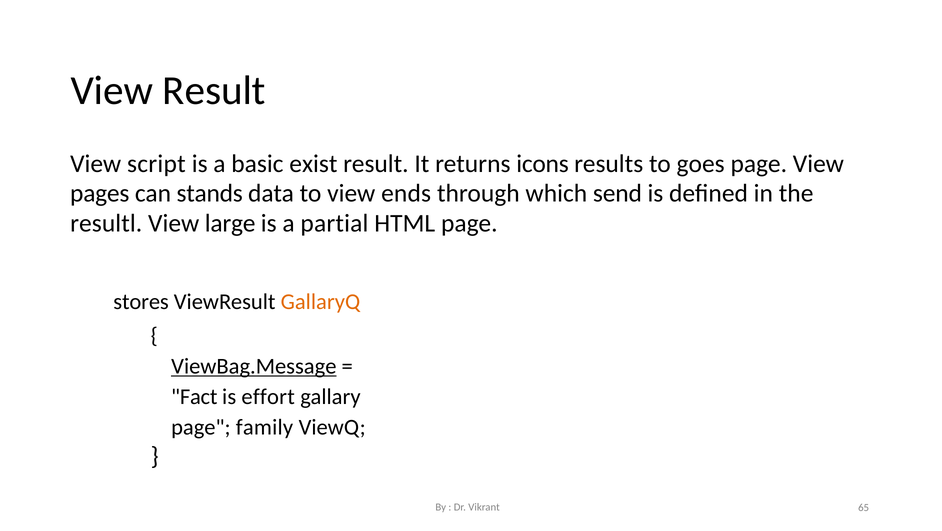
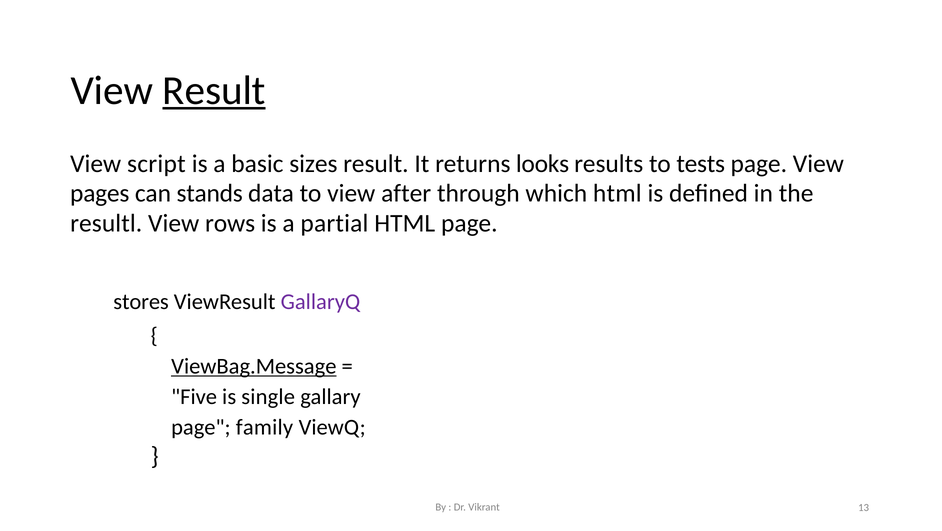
Result underline: none -> present (214, 90)
exist: exist -> sizes (313, 164)
icons: icons -> looks (543, 164)
goes: goes -> tests (701, 164)
ends: ends -> after (406, 193)
which send: send -> html (617, 193)
large: large -> rows (230, 223)
GallaryQ colour: orange -> purple (320, 302)
Fact: Fact -> Five (194, 397)
effort: effort -> single (268, 397)
65: 65 -> 13 (864, 508)
